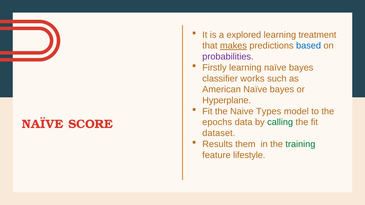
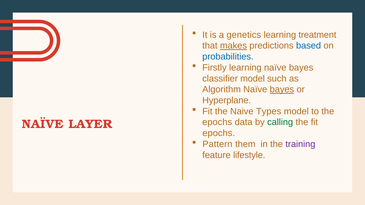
explored: explored -> genetics (244, 35)
probabilities colour: purple -> blue (228, 57)
classifier works: works -> model (253, 79)
American: American -> Algorithm (222, 90)
bayes underline: none -> present (282, 90)
SCORE: SCORE -> LAYER (90, 124)
dataset: dataset -> epochs (219, 133)
Results: Results -> Pattern (217, 144)
training colour: green -> purple (300, 144)
